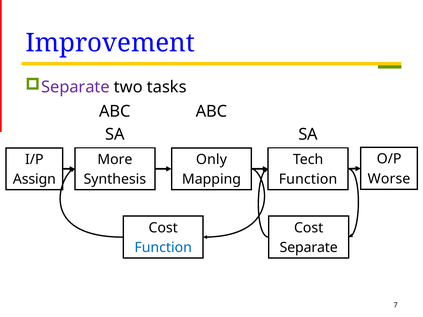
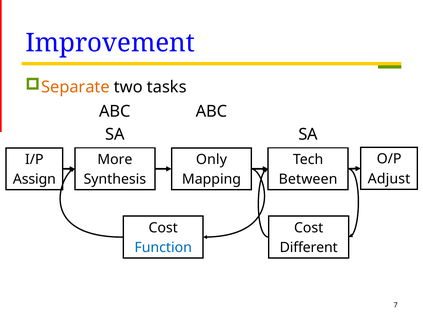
Separate colour: purple -> orange (75, 87)
Worse: Worse -> Adjust (389, 179)
Function: Function -> Between (308, 179)
Separate: Separate -> Different (309, 248)
